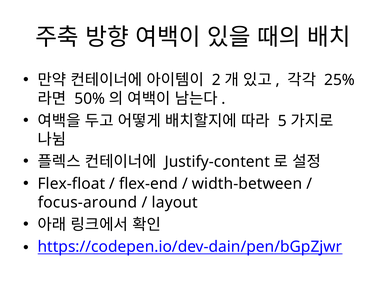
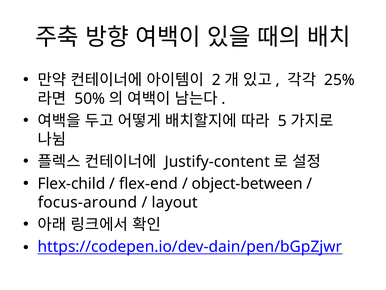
Flex-float: Flex-float -> Flex-child (71, 184)
width-between: width-between -> object-between (247, 184)
